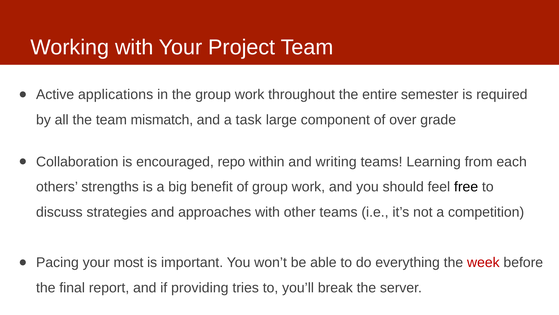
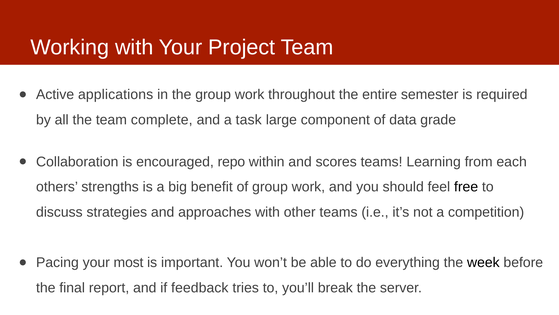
mismatch: mismatch -> complete (162, 120)
over: over -> data (403, 120)
writing: writing -> scores (336, 161)
week colour: red -> black (483, 262)
providing: providing -> feedback (200, 287)
